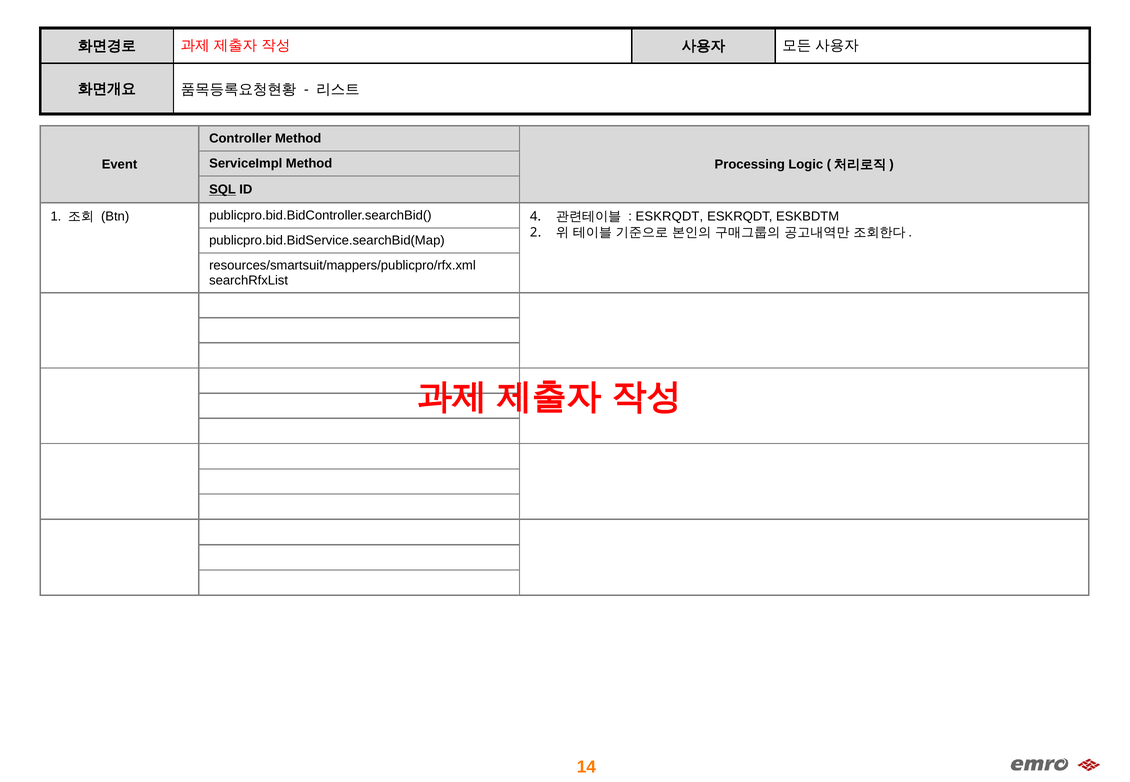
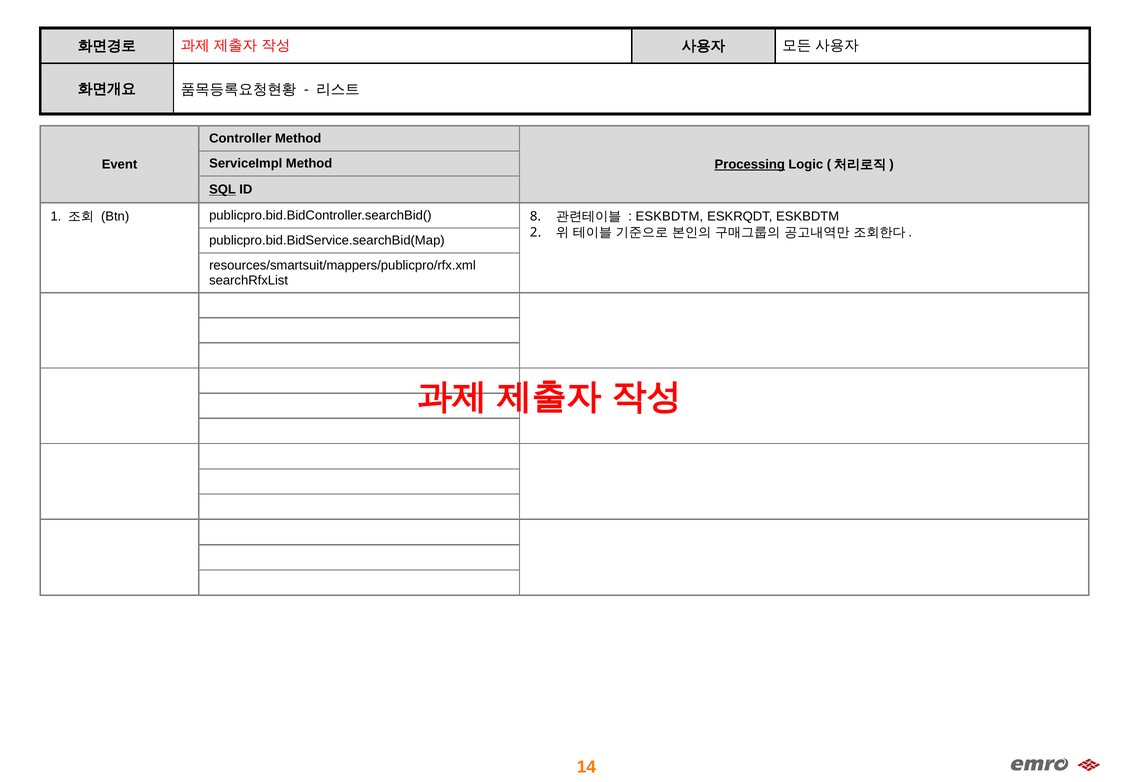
Processing underline: none -> present (750, 164)
4: 4 -> 8 (536, 216)
ESKRQDT: ESKRQDT -> ESKBDTM (669, 216)
